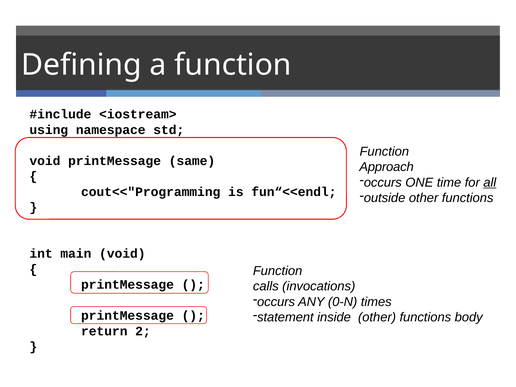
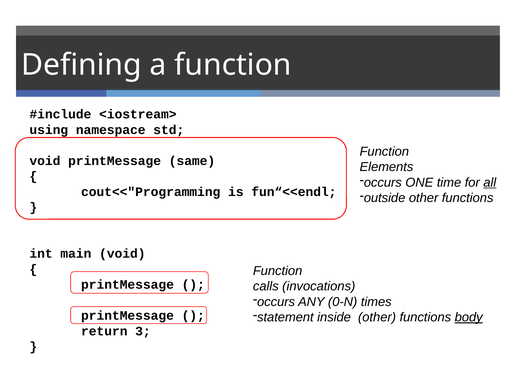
Approach: Approach -> Elements (386, 167)
body underline: none -> present (469, 317)
2: 2 -> 3 (143, 331)
